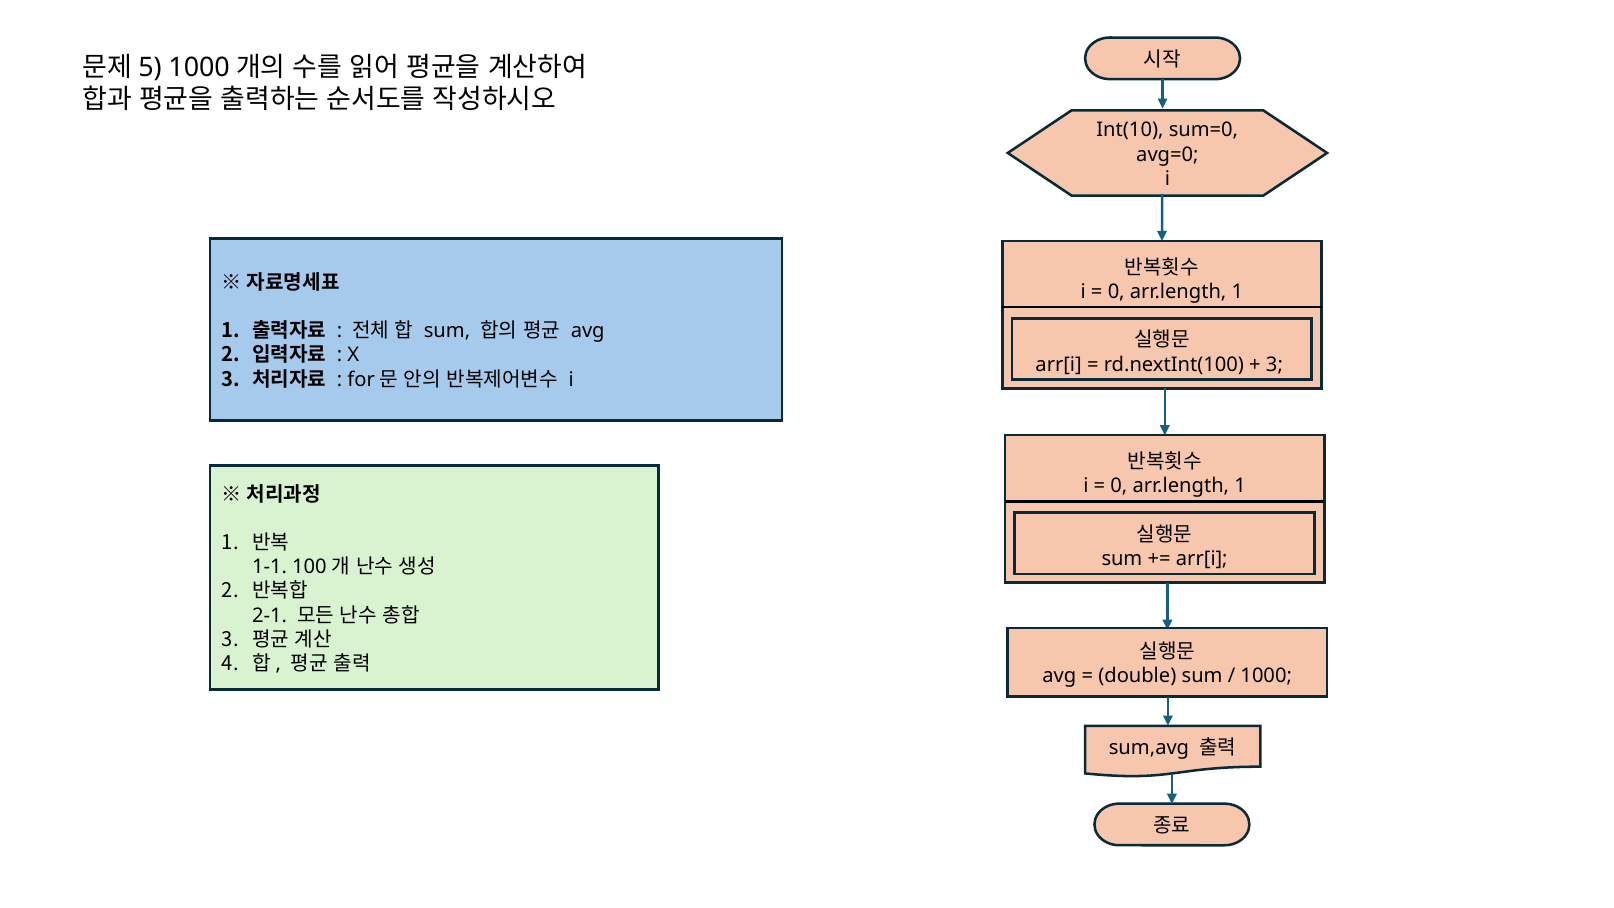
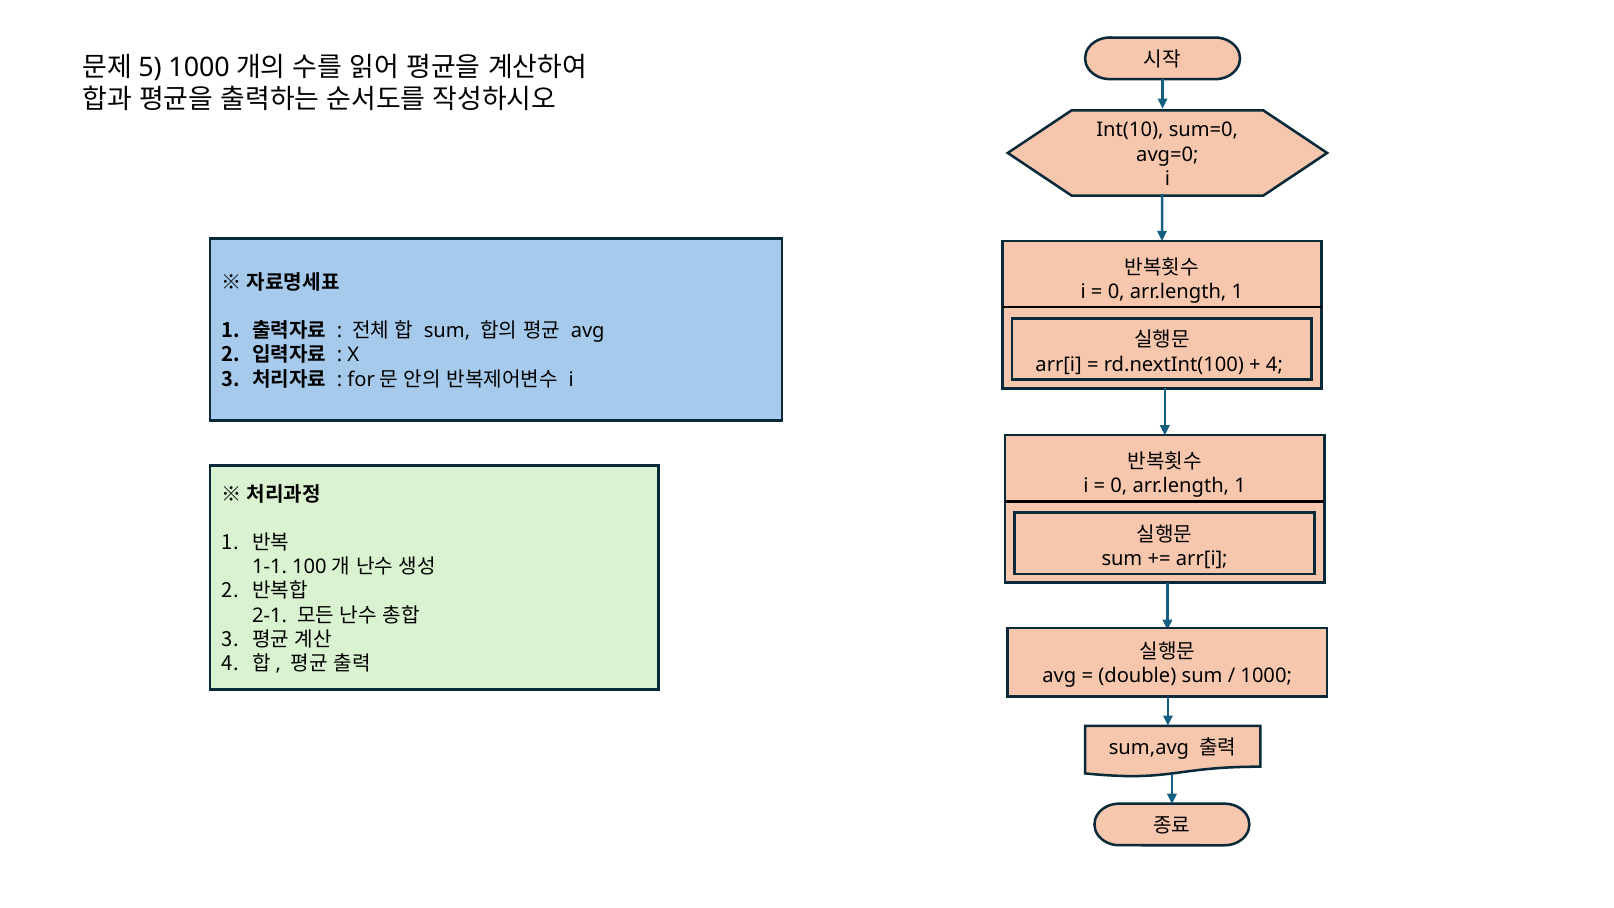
3: 3 -> 4 (1274, 364)
